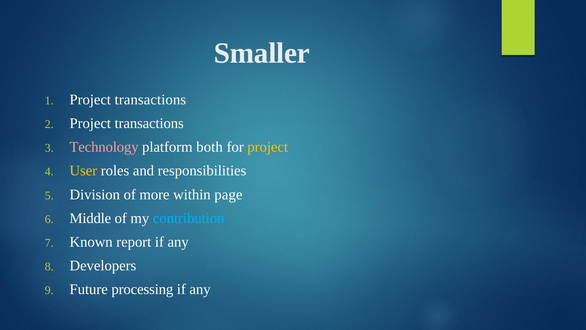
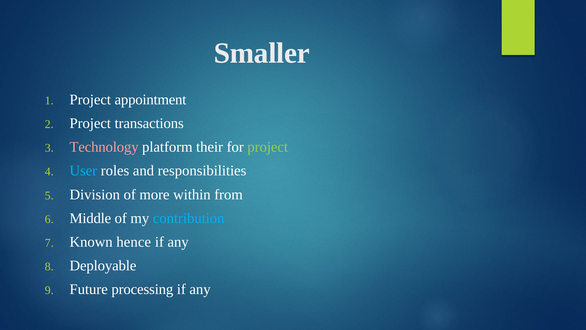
transactions: transactions -> appointment (151, 100)
both: both -> their (210, 147)
project colour: yellow -> light green (268, 147)
User colour: yellow -> light blue (83, 171)
page: page -> from (229, 194)
report: report -> hence (134, 242)
Developers: Developers -> Deployable (103, 265)
